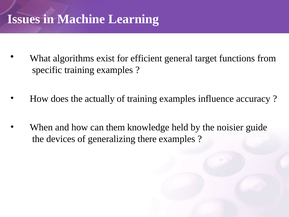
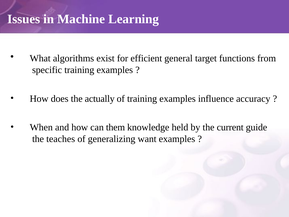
noisier: noisier -> current (230, 127)
devices: devices -> teaches (61, 139)
there: there -> want (147, 139)
